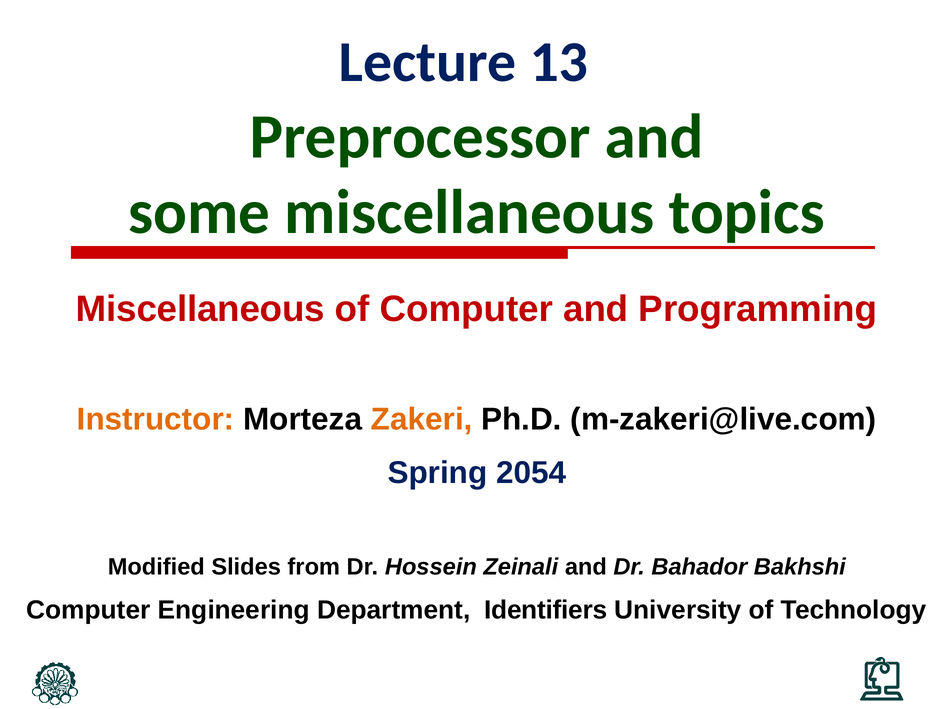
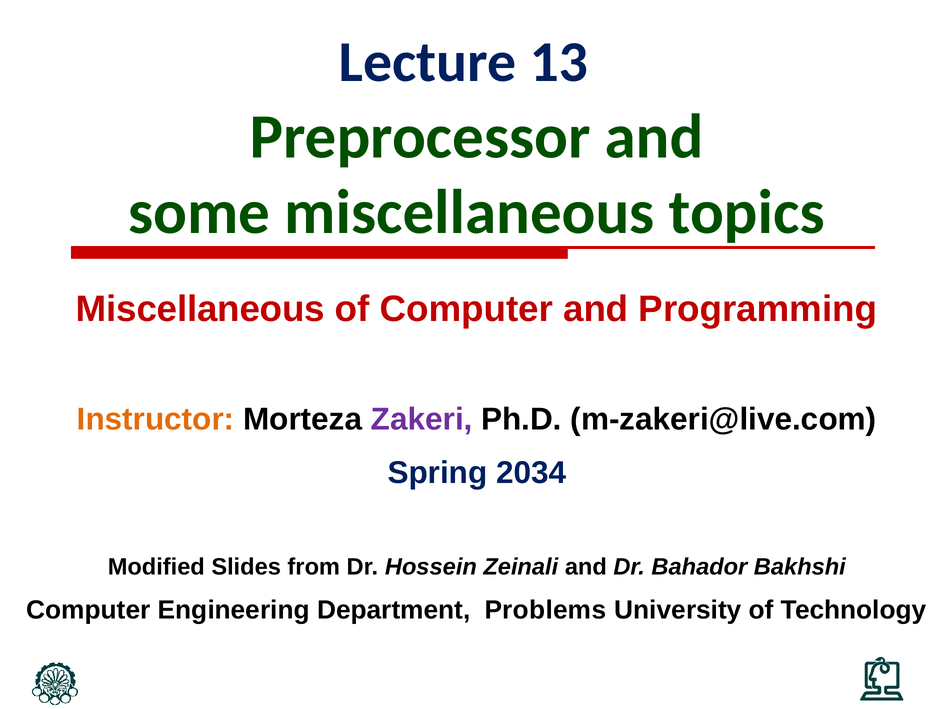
Zakeri colour: orange -> purple (422, 420)
2054: 2054 -> 2034 (531, 473)
Identifiers: Identifiers -> Problems (545, 611)
